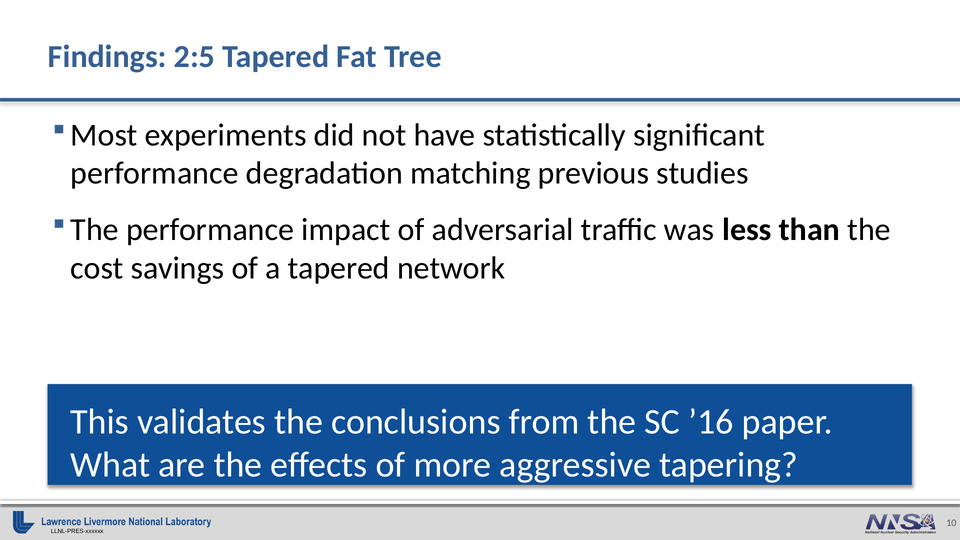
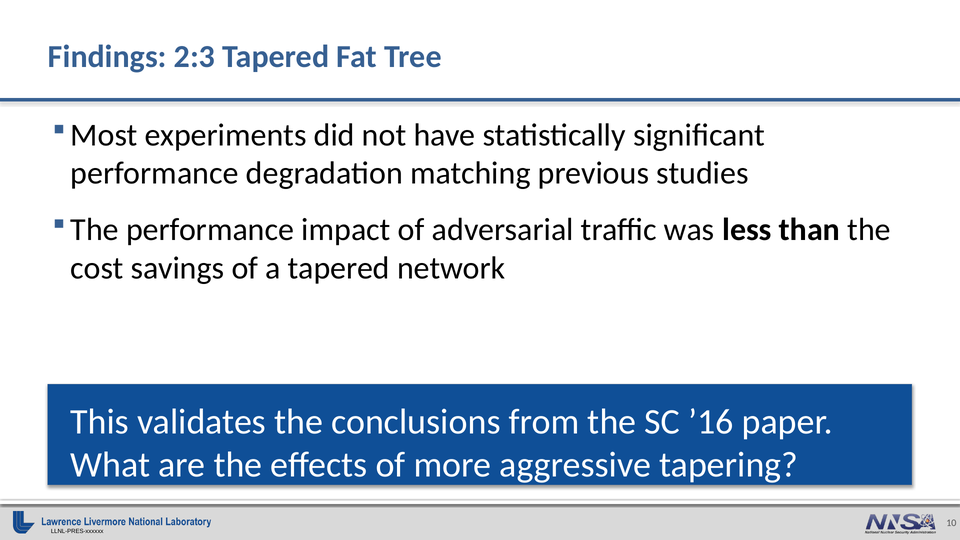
2:5: 2:5 -> 2:3 (194, 57)
